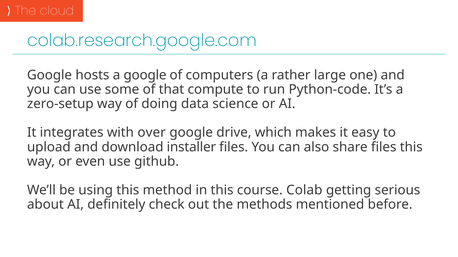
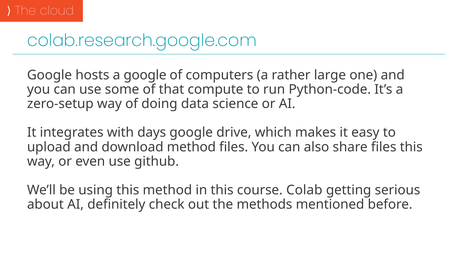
over: over -> days (152, 133)
download installer: installer -> method (191, 147)
